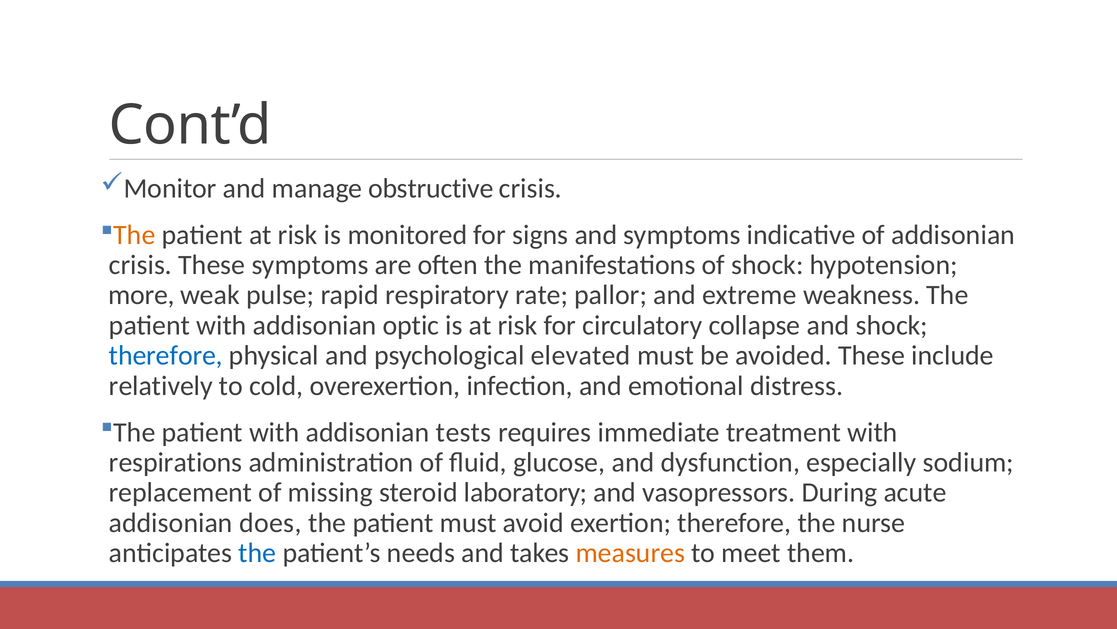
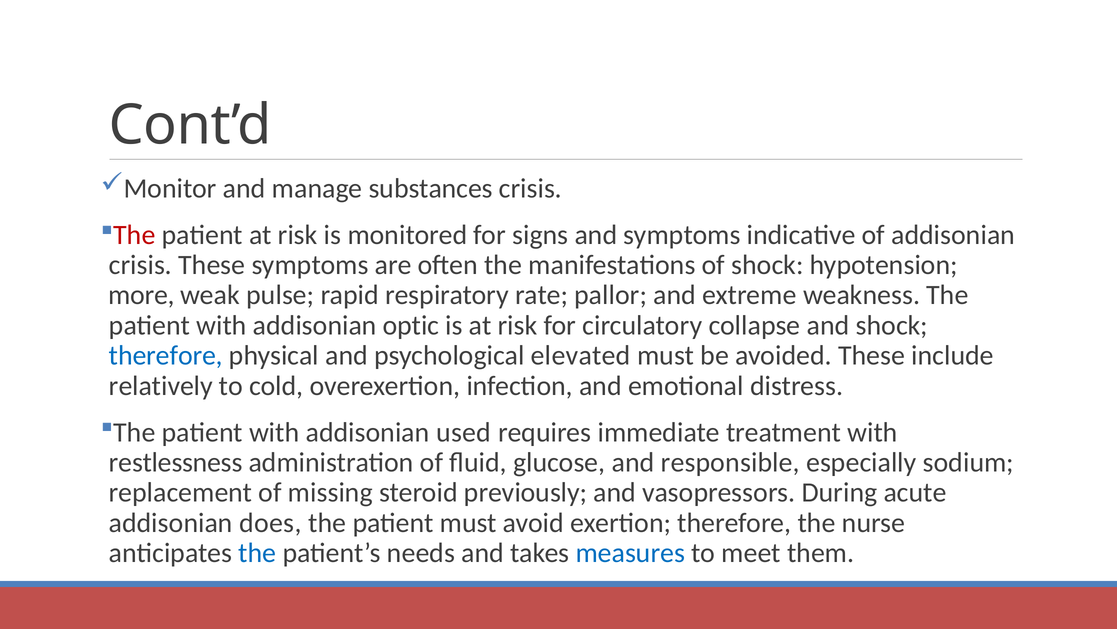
obstructive: obstructive -> substances (431, 188)
The colour: orange -> red (134, 235)
tests: tests -> used (464, 432)
respirations: respirations -> restlessness (176, 462)
dysfunction: dysfunction -> responsible (730, 462)
laboratory: laboratory -> previously (526, 492)
measures colour: orange -> blue (630, 552)
